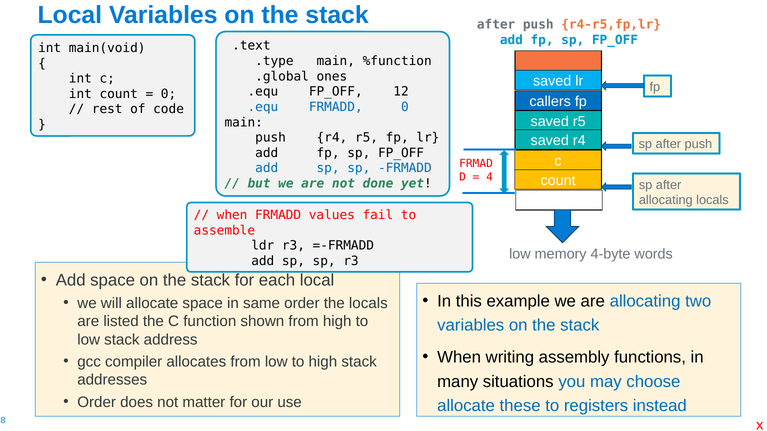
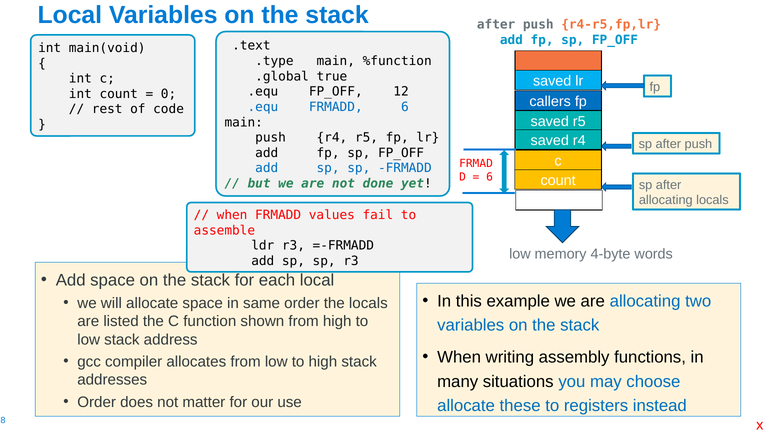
ones: ones -> true (332, 76)
FRMADD 0: 0 -> 6 (405, 107)
4: 4 -> 6 (489, 177)
